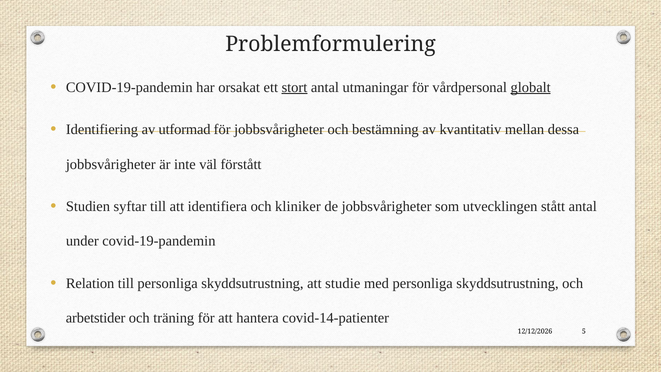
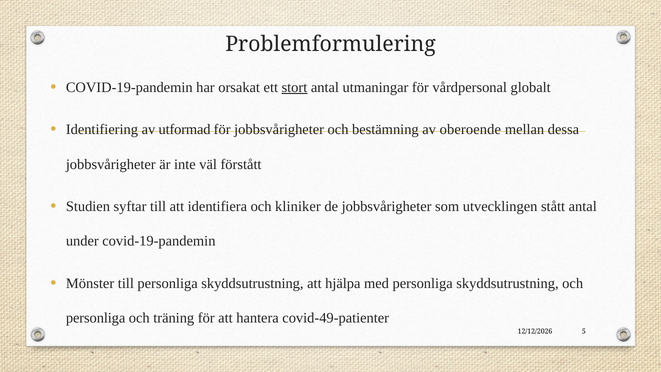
globalt underline: present -> none (531, 87)
kvantitativ: kvantitativ -> oberoende (470, 129)
Relation: Relation -> Mönster (90, 283)
studie: studie -> hjälpa (343, 283)
arbetstider: arbetstider -> personliga (96, 318)
covid-14-patienter: covid-14-patienter -> covid-49-patienter (336, 318)
